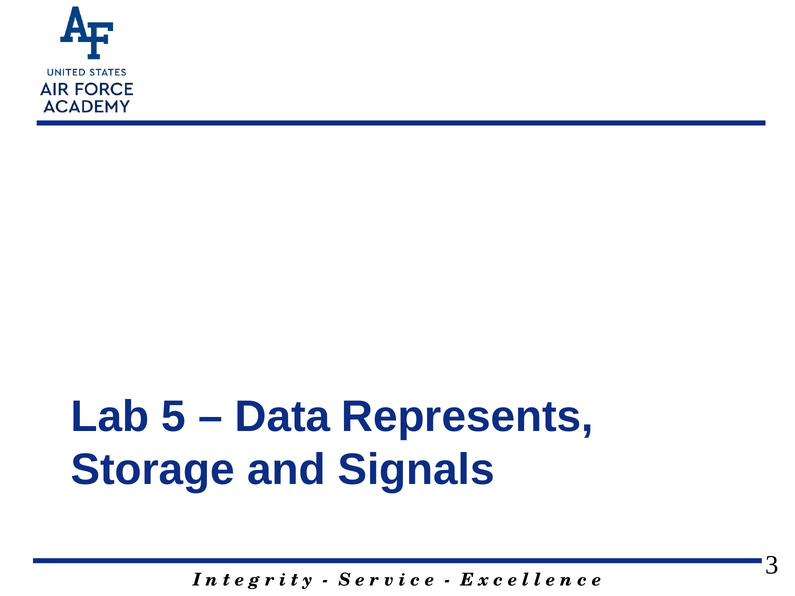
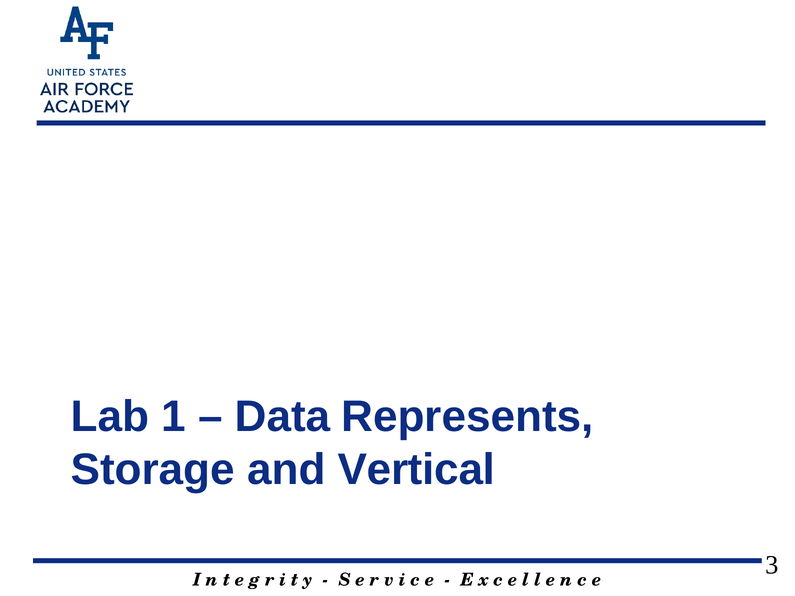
5: 5 -> 1 (174, 417)
Signals: Signals -> Vertical (416, 470)
